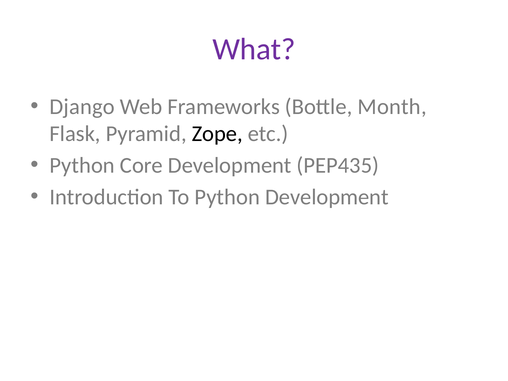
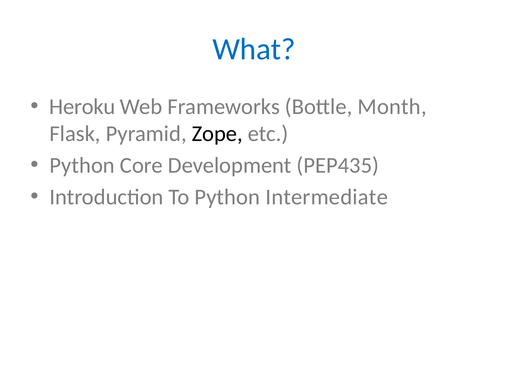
What colour: purple -> blue (254, 49)
Django: Django -> Heroku (82, 107)
Python Development: Development -> Intermediate (327, 197)
